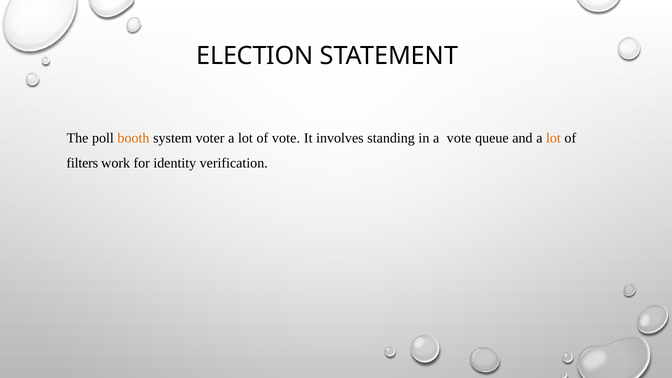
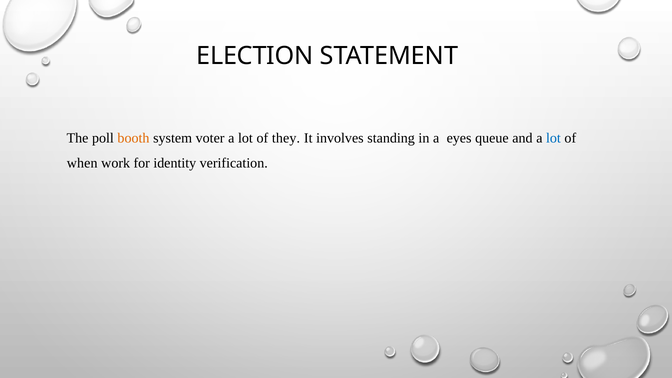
of vote: vote -> they (286, 138)
a vote: vote -> eyes (459, 138)
lot colour: orange -> blue (553, 138)
filters: filters -> when (82, 163)
